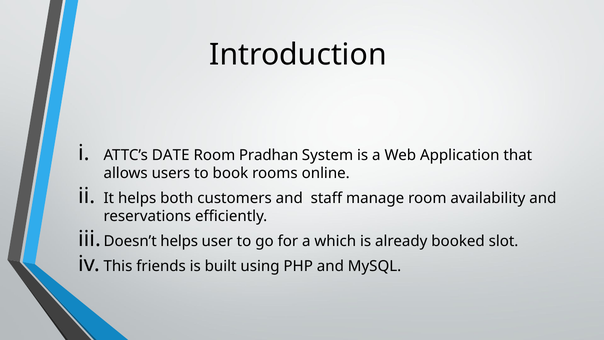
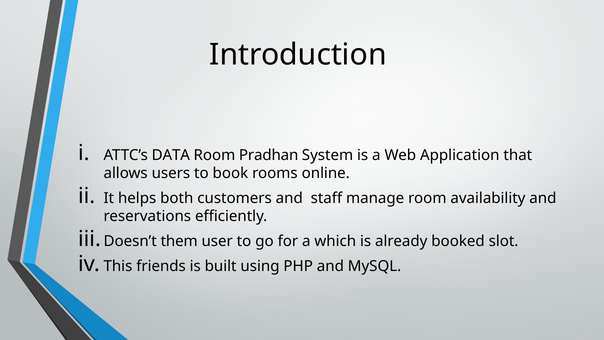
DATE: DATE -> DATA (171, 155)
Doesn’t helps: helps -> them (179, 241)
